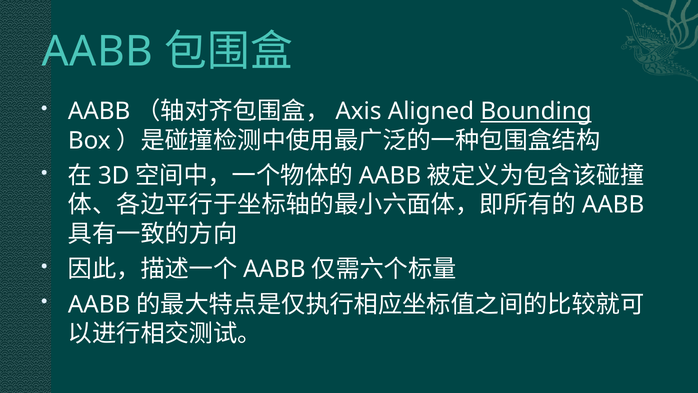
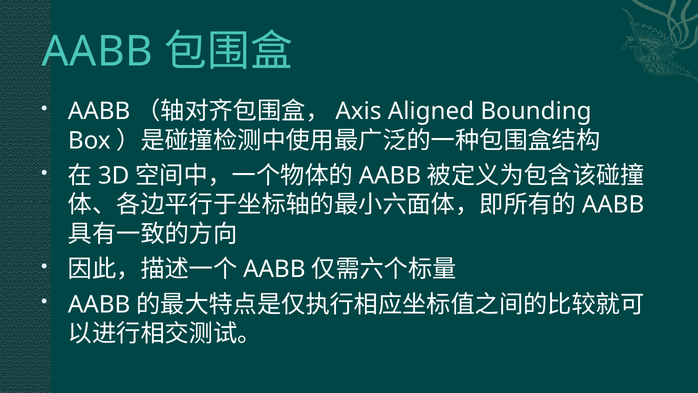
Bounding underline: present -> none (536, 111)
